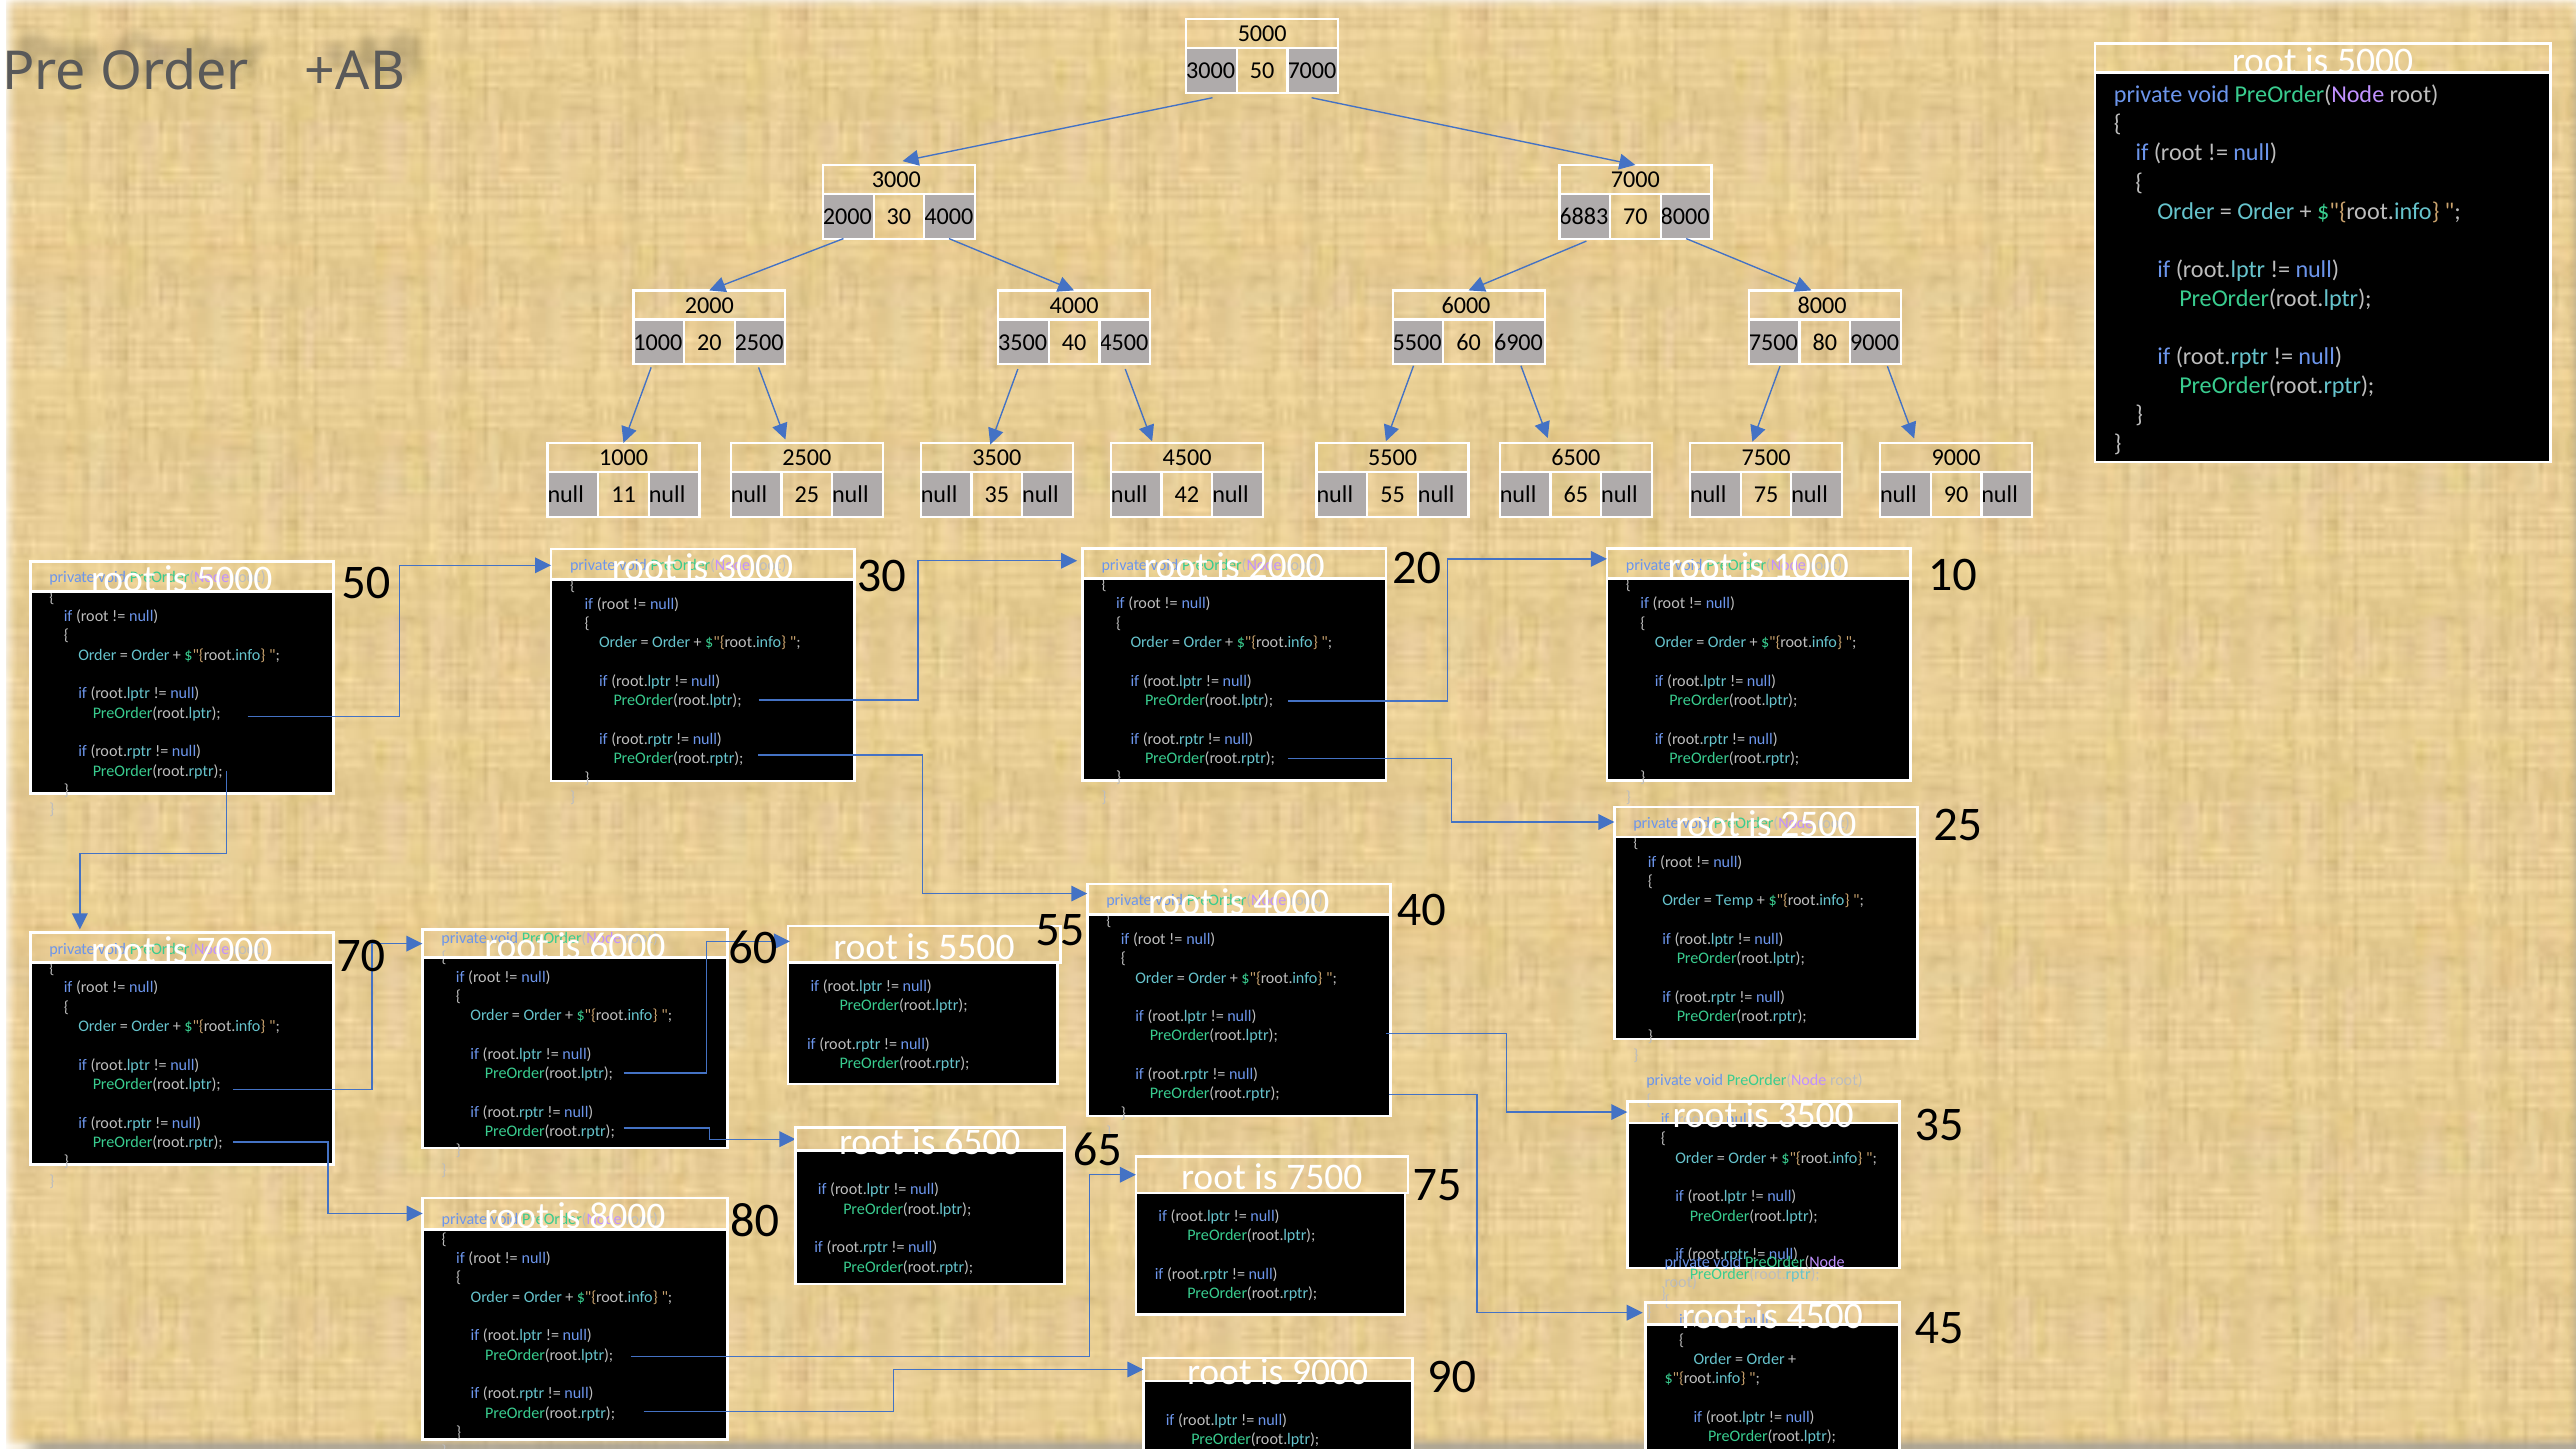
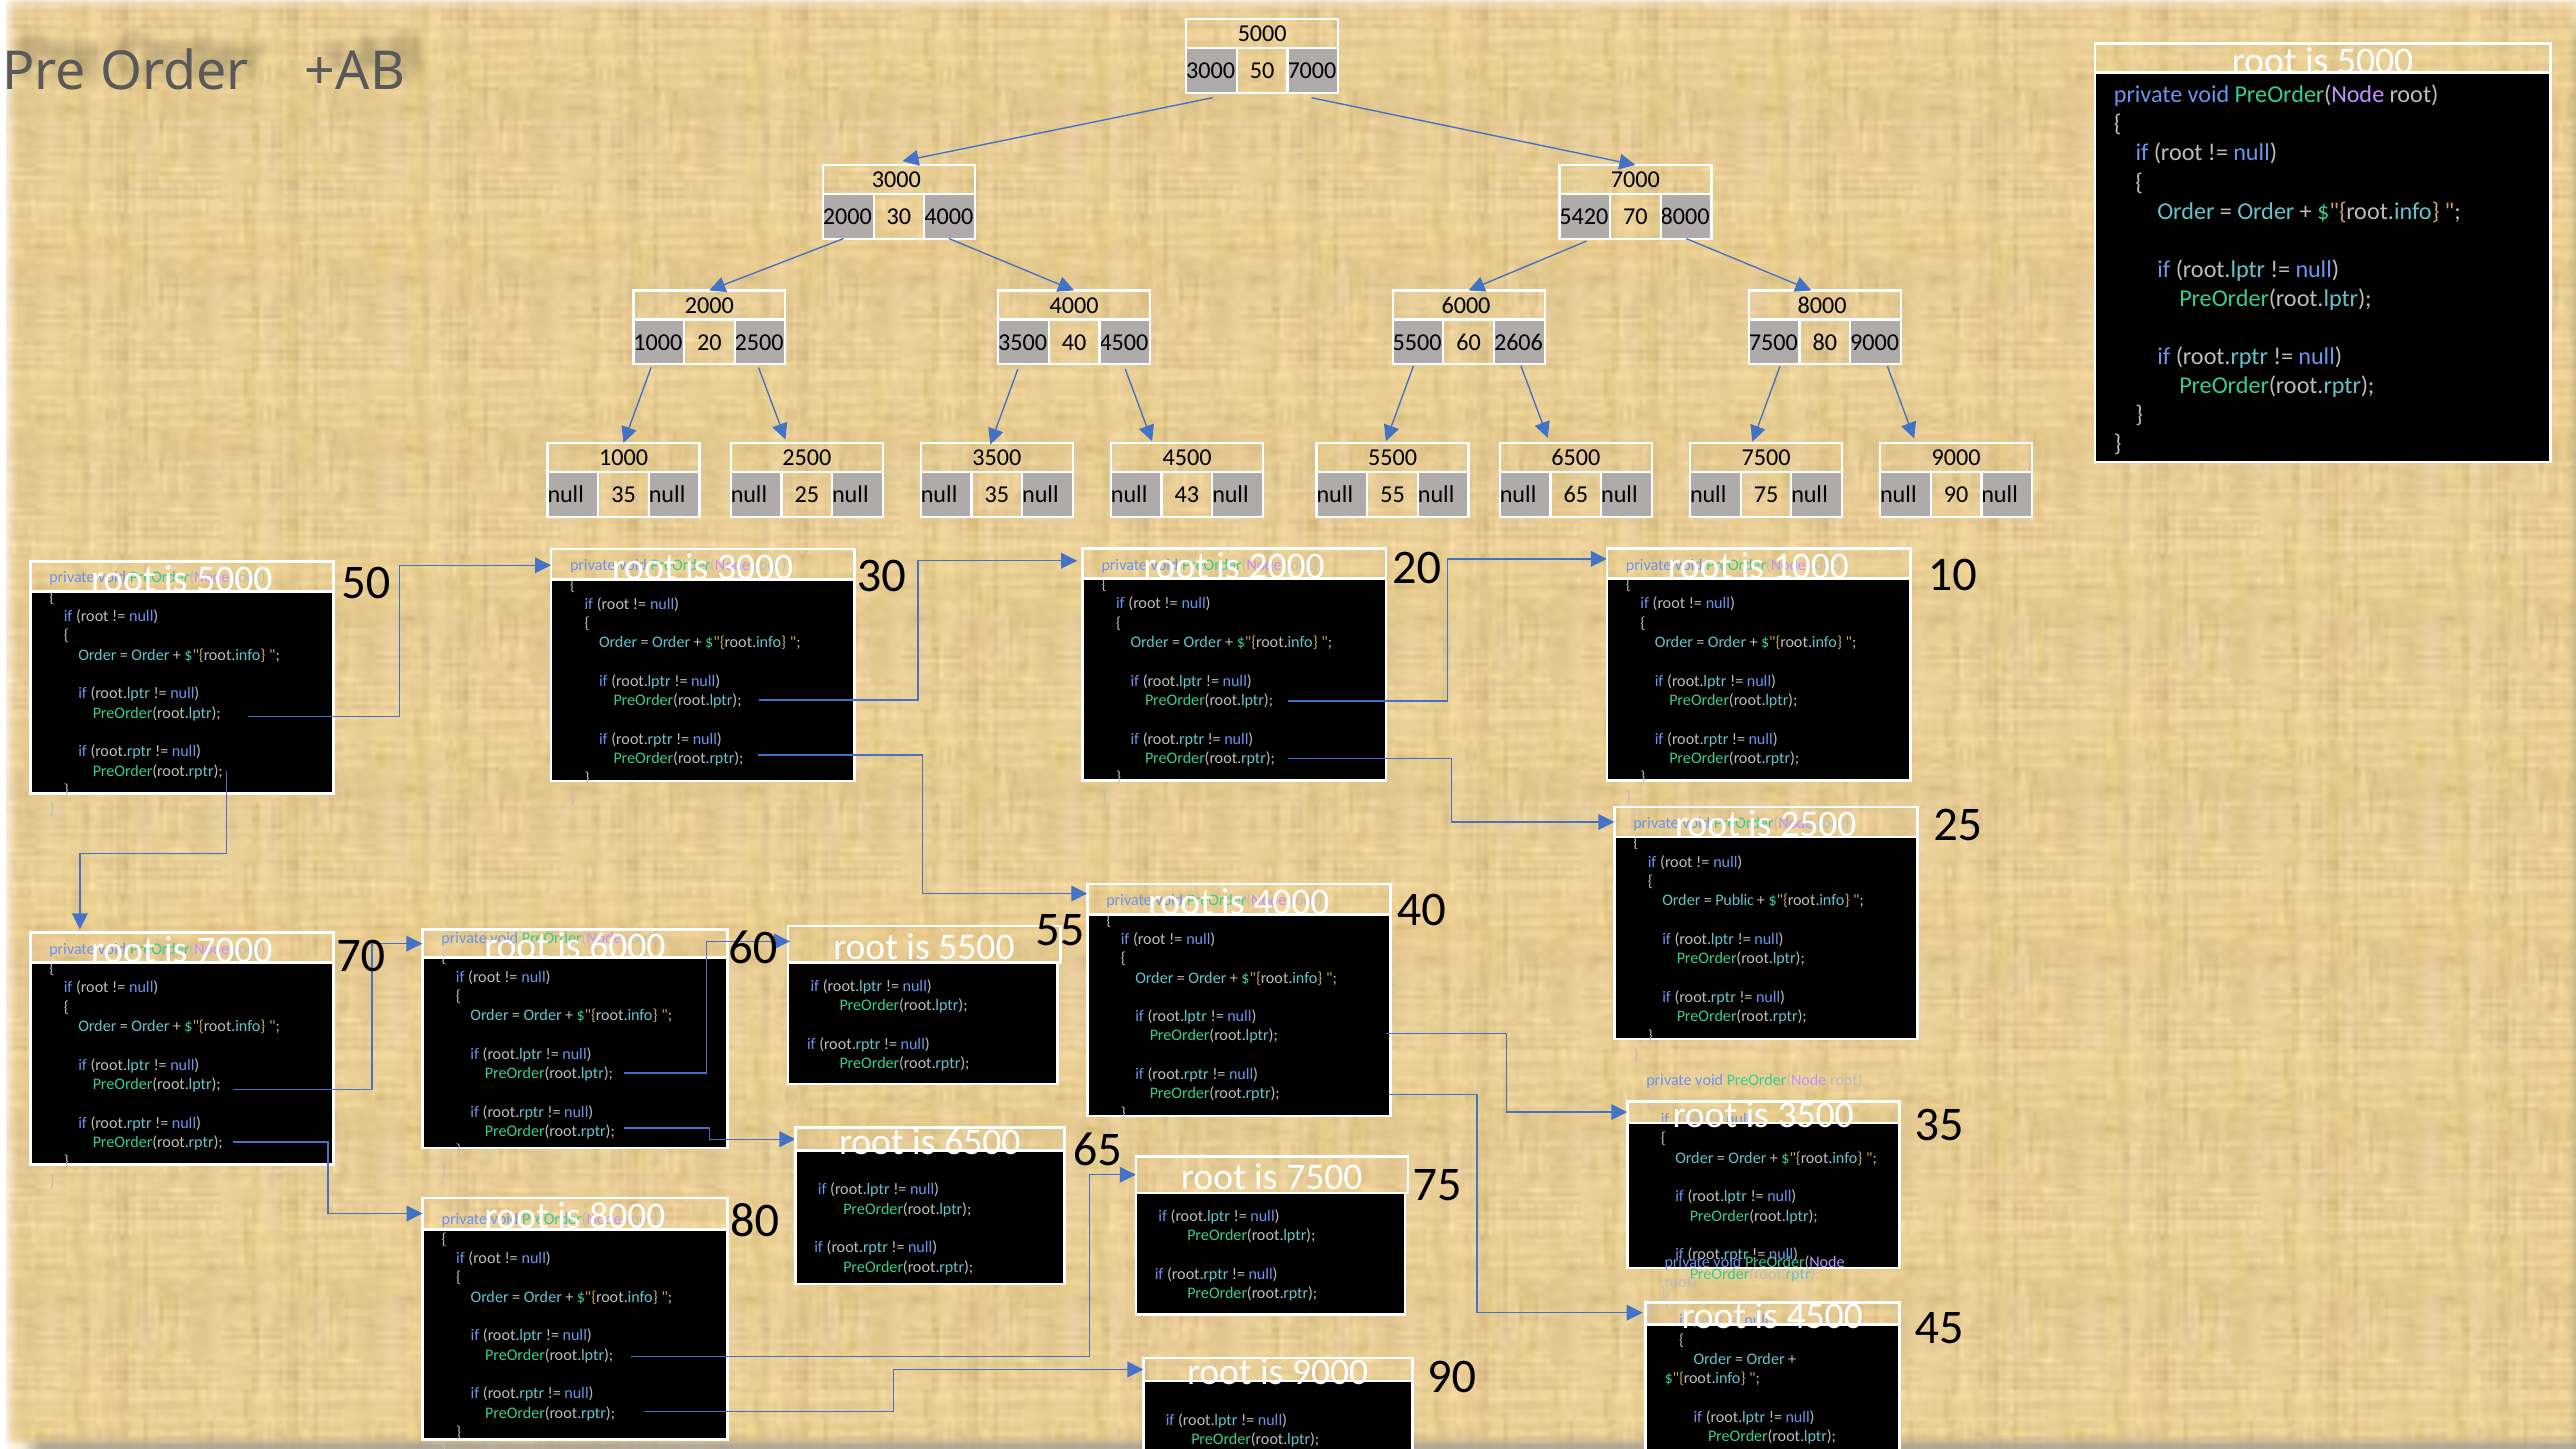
6883: 6883 -> 5420 (1584, 217)
6900: 6900 -> 2606 (1518, 342)
11: 11 -> 35 (624, 495)
42: 42 -> 43 (1187, 495)
Temp: Temp -> Public (1735, 901)
